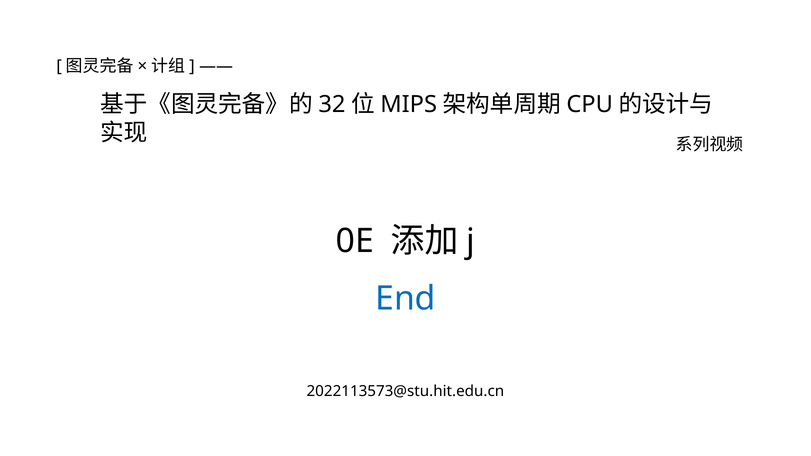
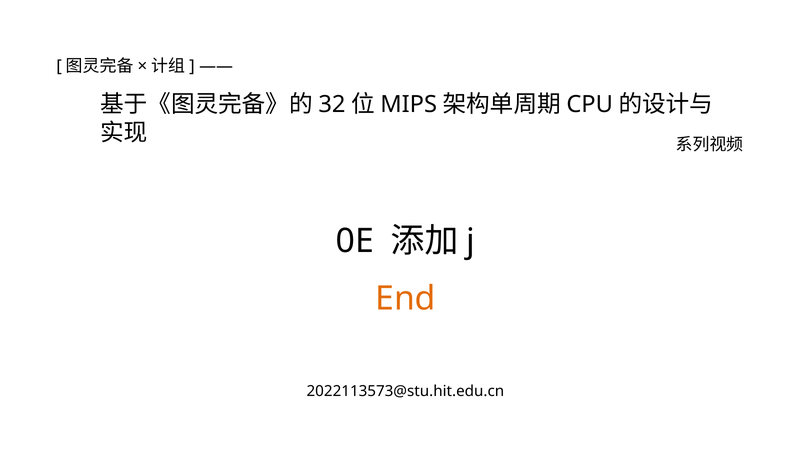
End colour: blue -> orange (406, 299)
